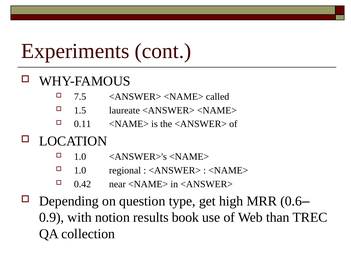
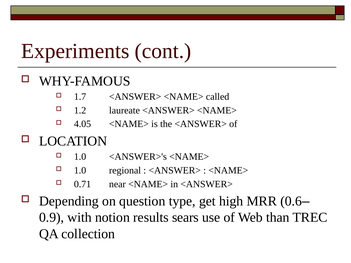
7.5: 7.5 -> 1.7 (80, 97)
1.5: 1.5 -> 1.2 (80, 110)
0.11: 0.11 -> 4.05 (82, 124)
0.42: 0.42 -> 0.71 (82, 184)
book: book -> sears (185, 218)
